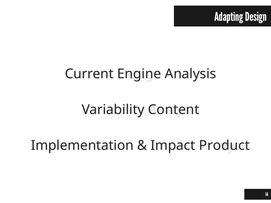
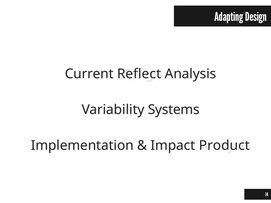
Engine: Engine -> Reflect (139, 74)
Content: Content -> Systems (174, 110)
